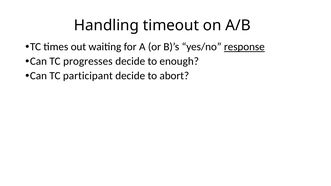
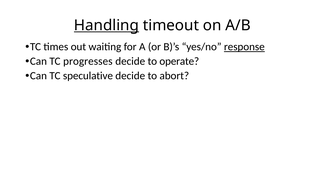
Handling underline: none -> present (106, 25)
enough: enough -> operate (179, 61)
participant: participant -> speculative (88, 76)
